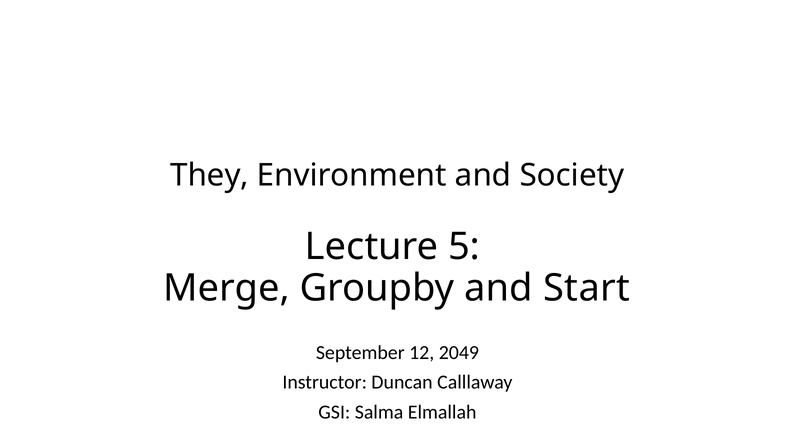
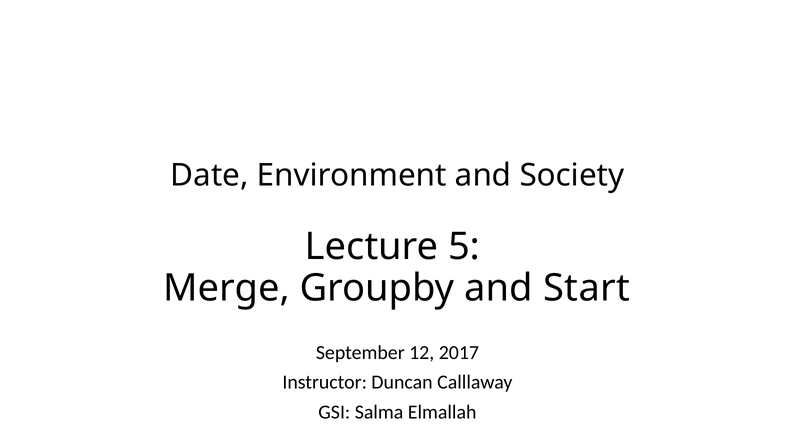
They: They -> Date (210, 175)
2049: 2049 -> 2017 (459, 353)
